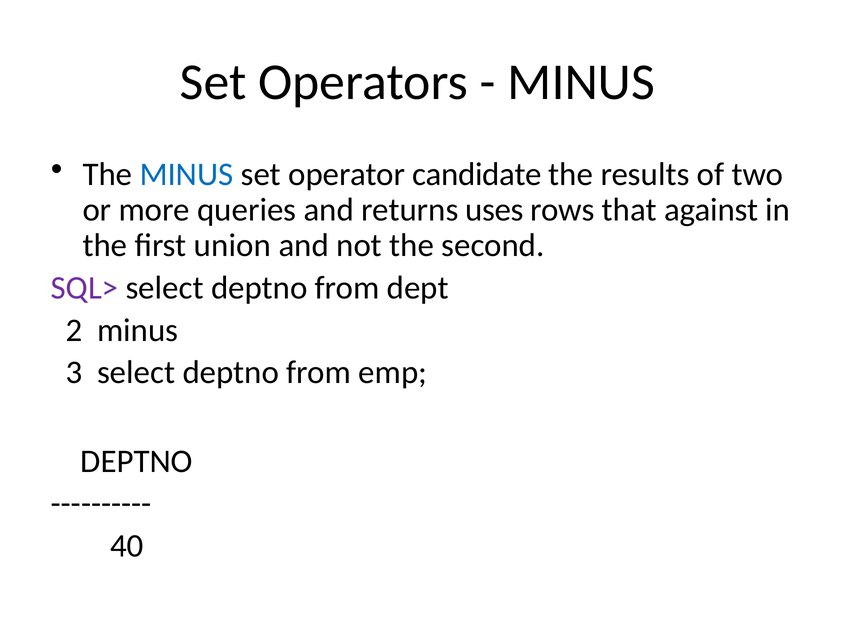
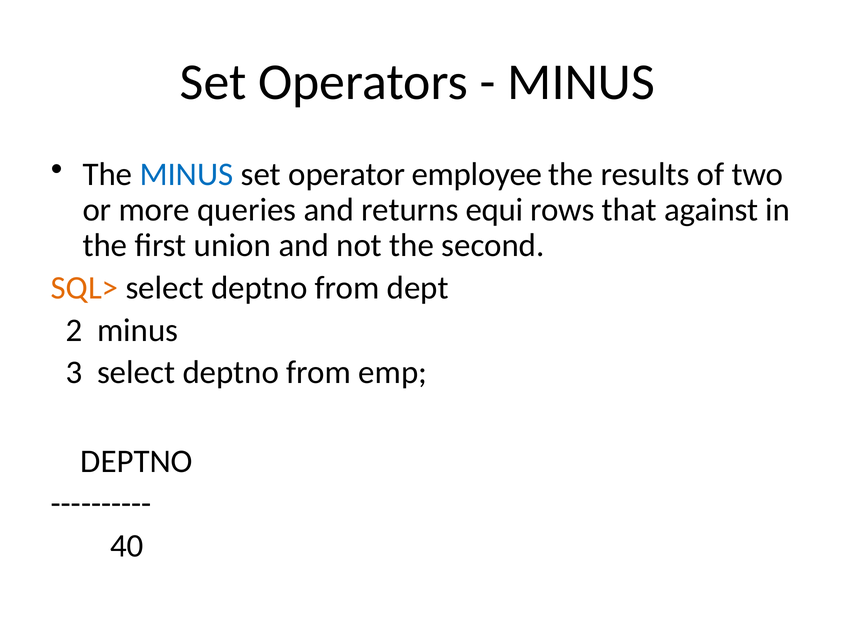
candidate: candidate -> employee (477, 175)
uses: uses -> equi (495, 210)
SQL> colour: purple -> orange (85, 288)
